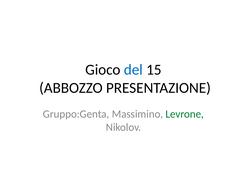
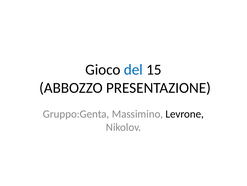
Levrone colour: green -> black (185, 114)
